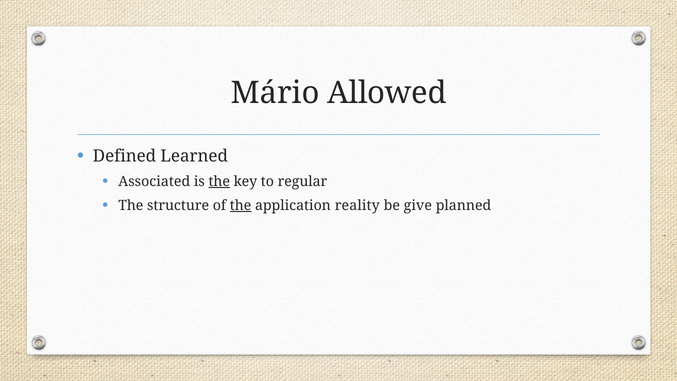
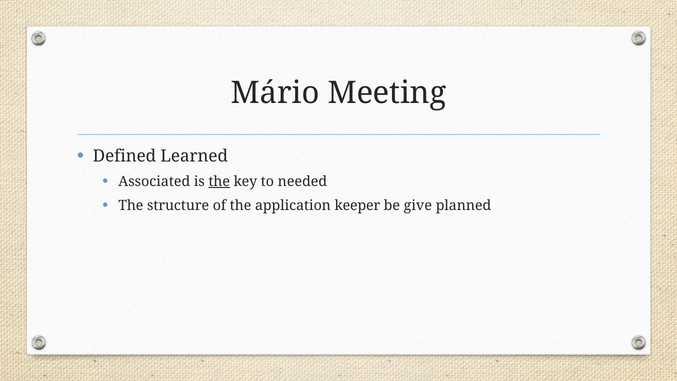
Allowed: Allowed -> Meeting (387, 93)
regular: regular -> needed (302, 181)
the underline: present -> none (241, 205)
reality: reality -> keeper (357, 205)
